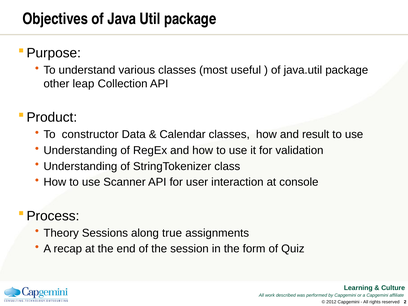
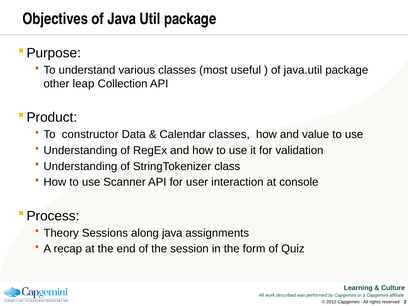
result: result -> value (316, 135)
along true: true -> java (172, 233)
